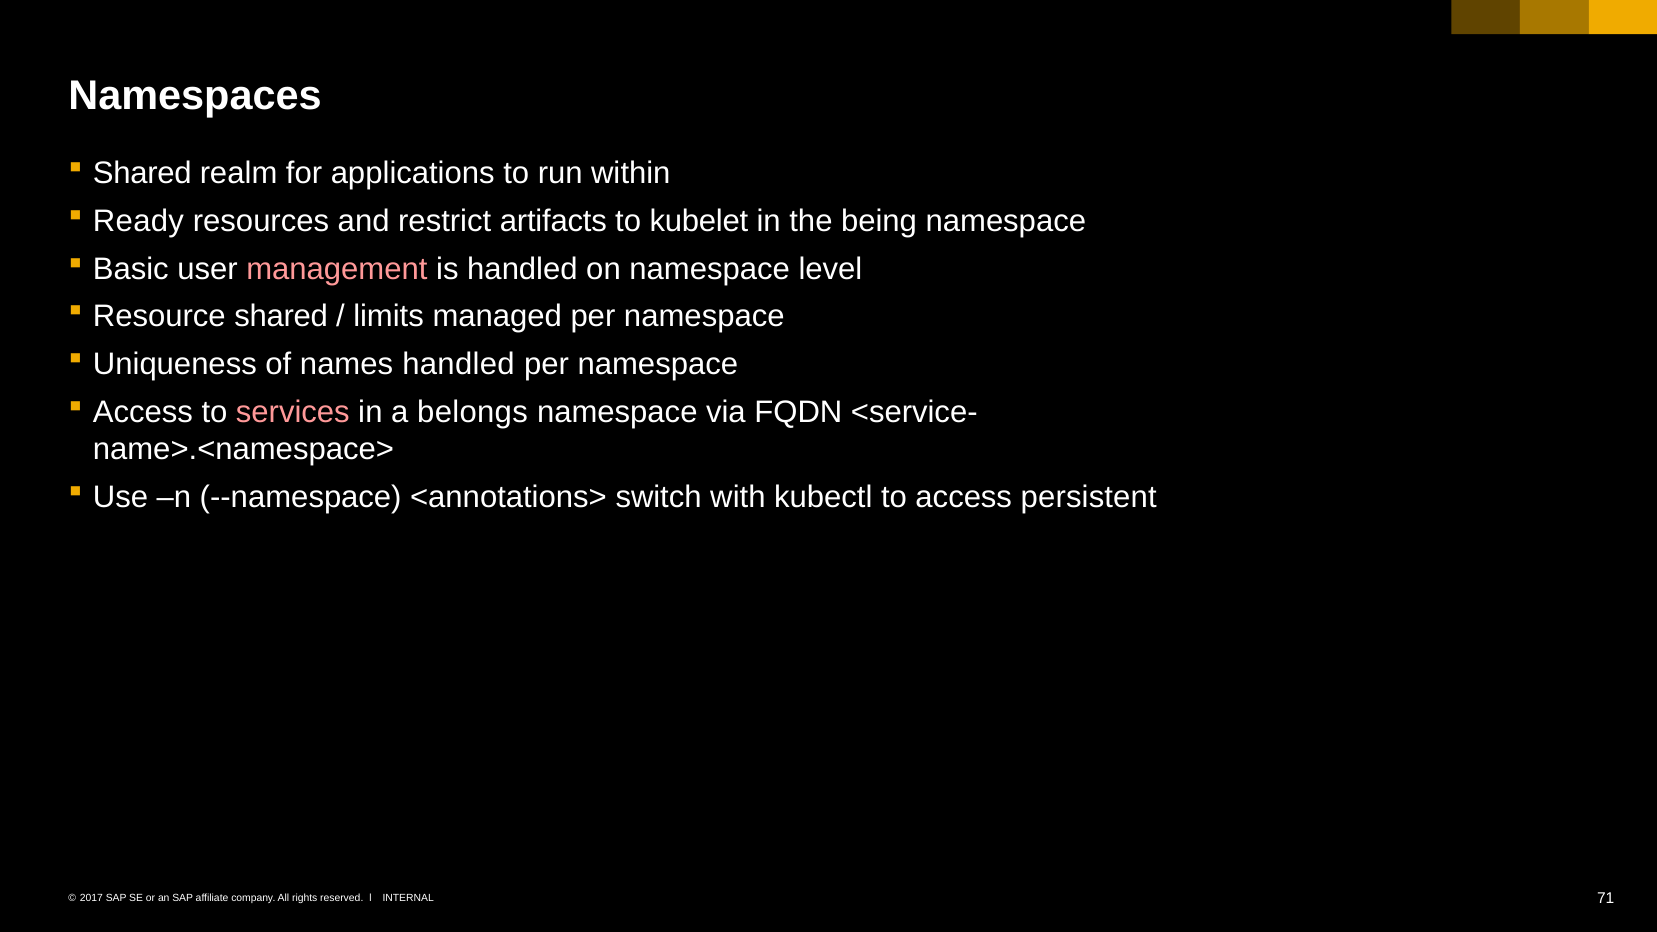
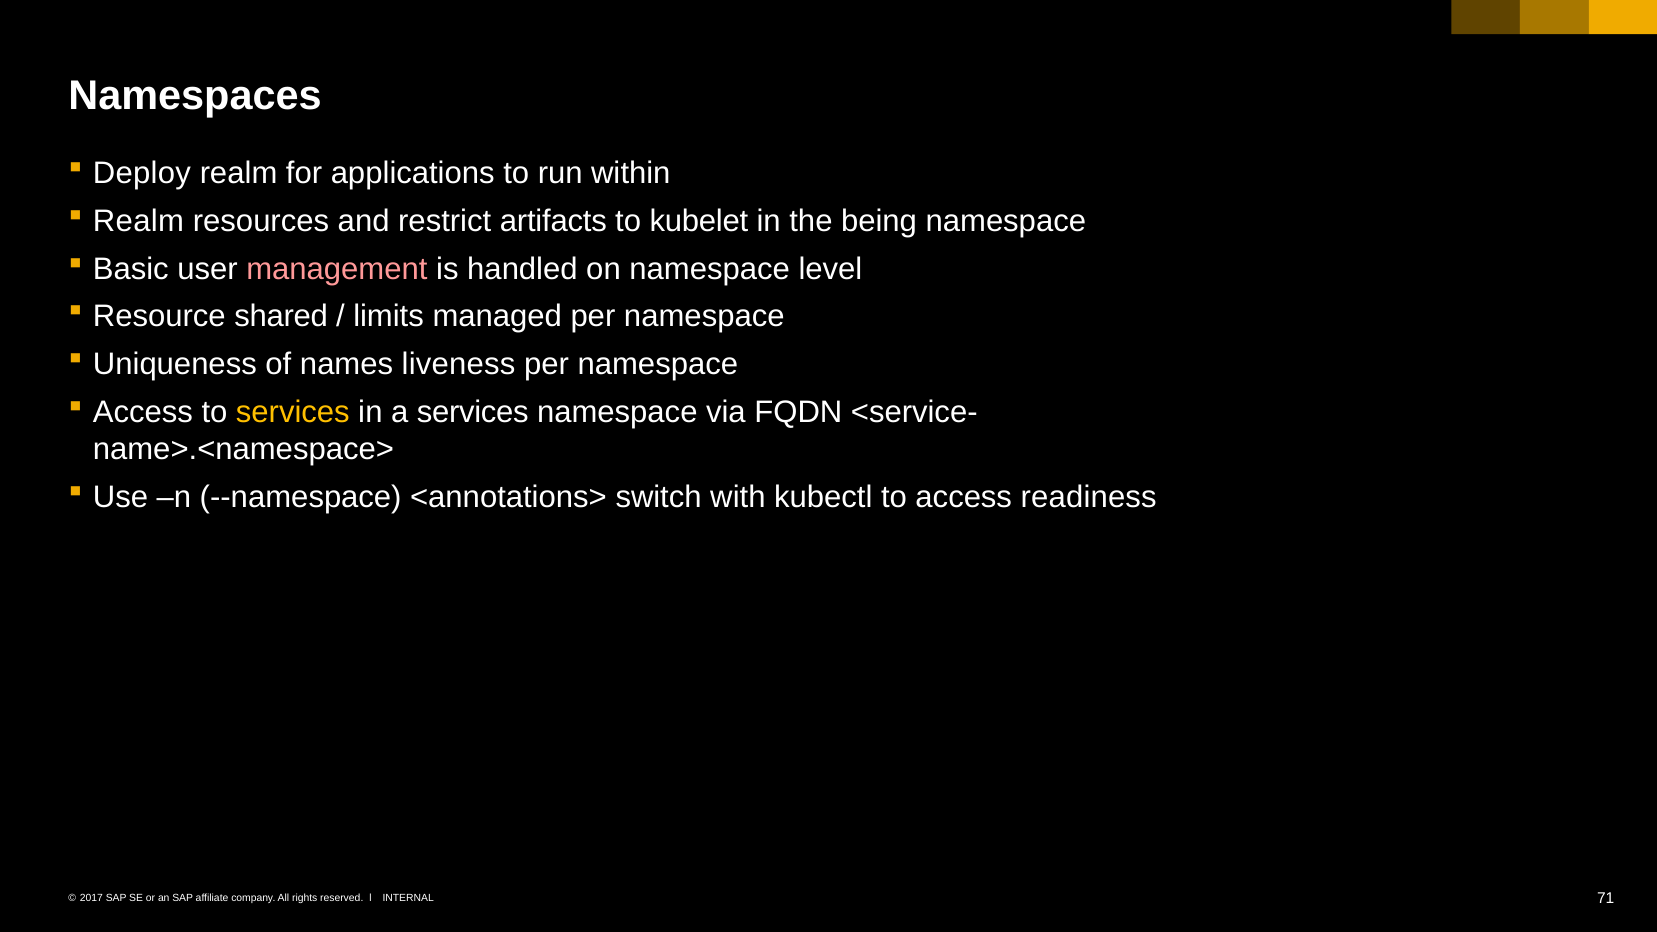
Shared: Shared -> Deploy (142, 174)
Ready: Ready -> Realm (138, 221)
names handled: handled -> liveness (459, 364)
services colour: pink -> yellow (293, 412)
a belongs: belongs -> services (473, 412)
persistent: persistent -> readiness (1089, 497)
